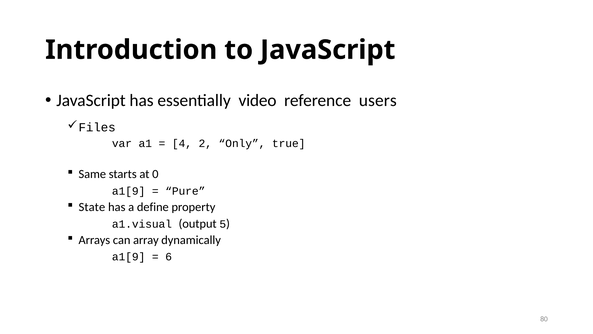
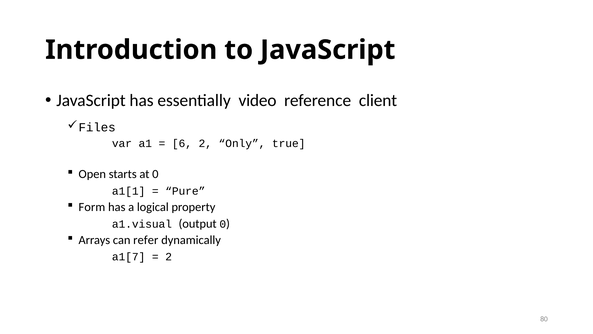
users: users -> client (378, 100)
4: 4 -> 6 (182, 143)
Same: Same -> Open (92, 174)
a1[9: a1[9 -> a1[1 (129, 191)
State: State -> Form (92, 207)
define: define -> logical (153, 207)
output 5: 5 -> 0 (223, 224)
array: array -> refer (146, 240)
a1[9: a1[9 -> a1[7 (129, 257)
6: 6 -> 2 (169, 257)
